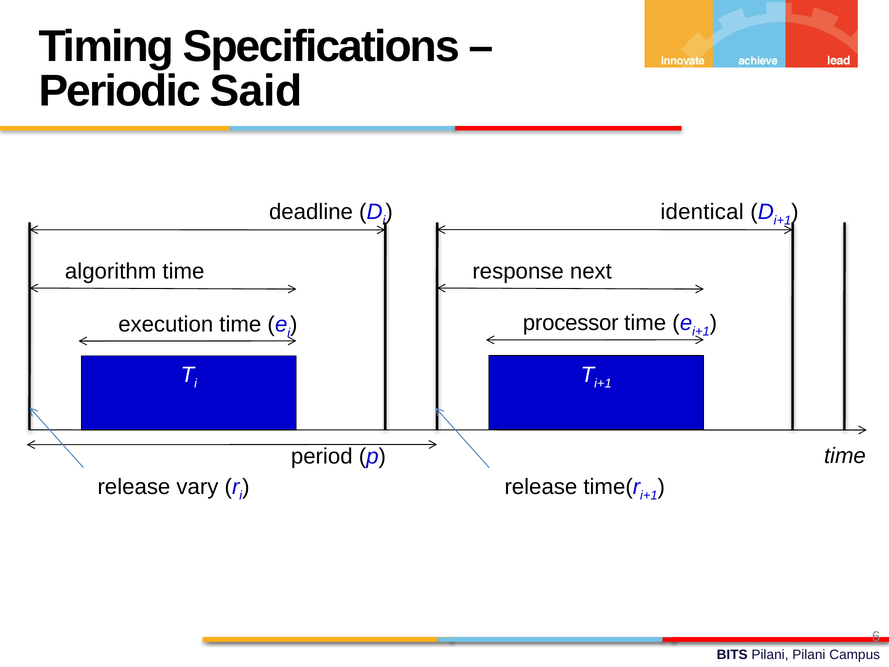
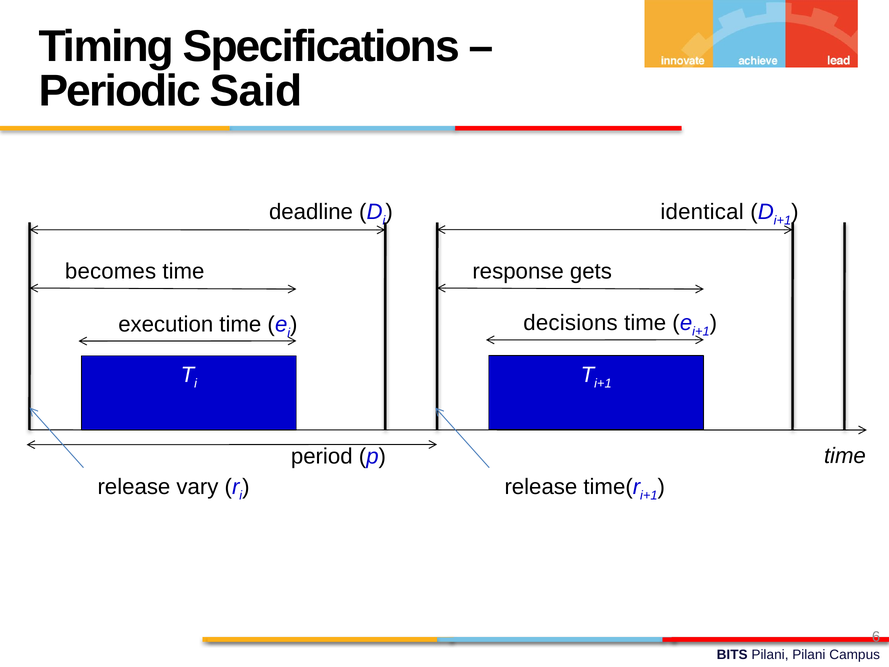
algorithm: algorithm -> becomes (111, 271)
next: next -> gets (591, 271)
processor: processor -> decisions (571, 323)
